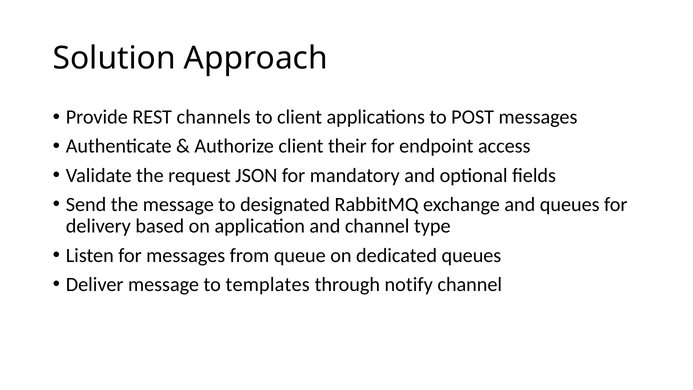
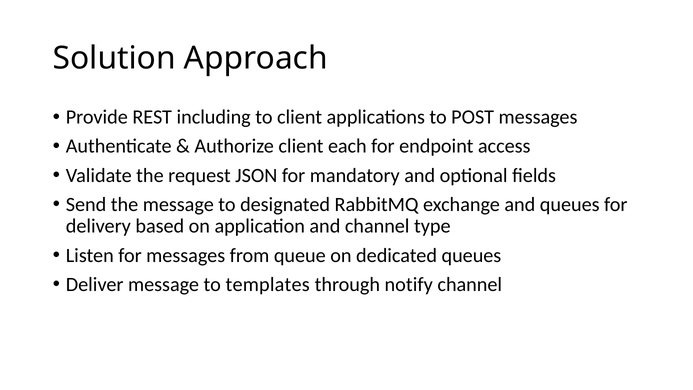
channels: channels -> including (214, 117)
their: their -> each (347, 146)
